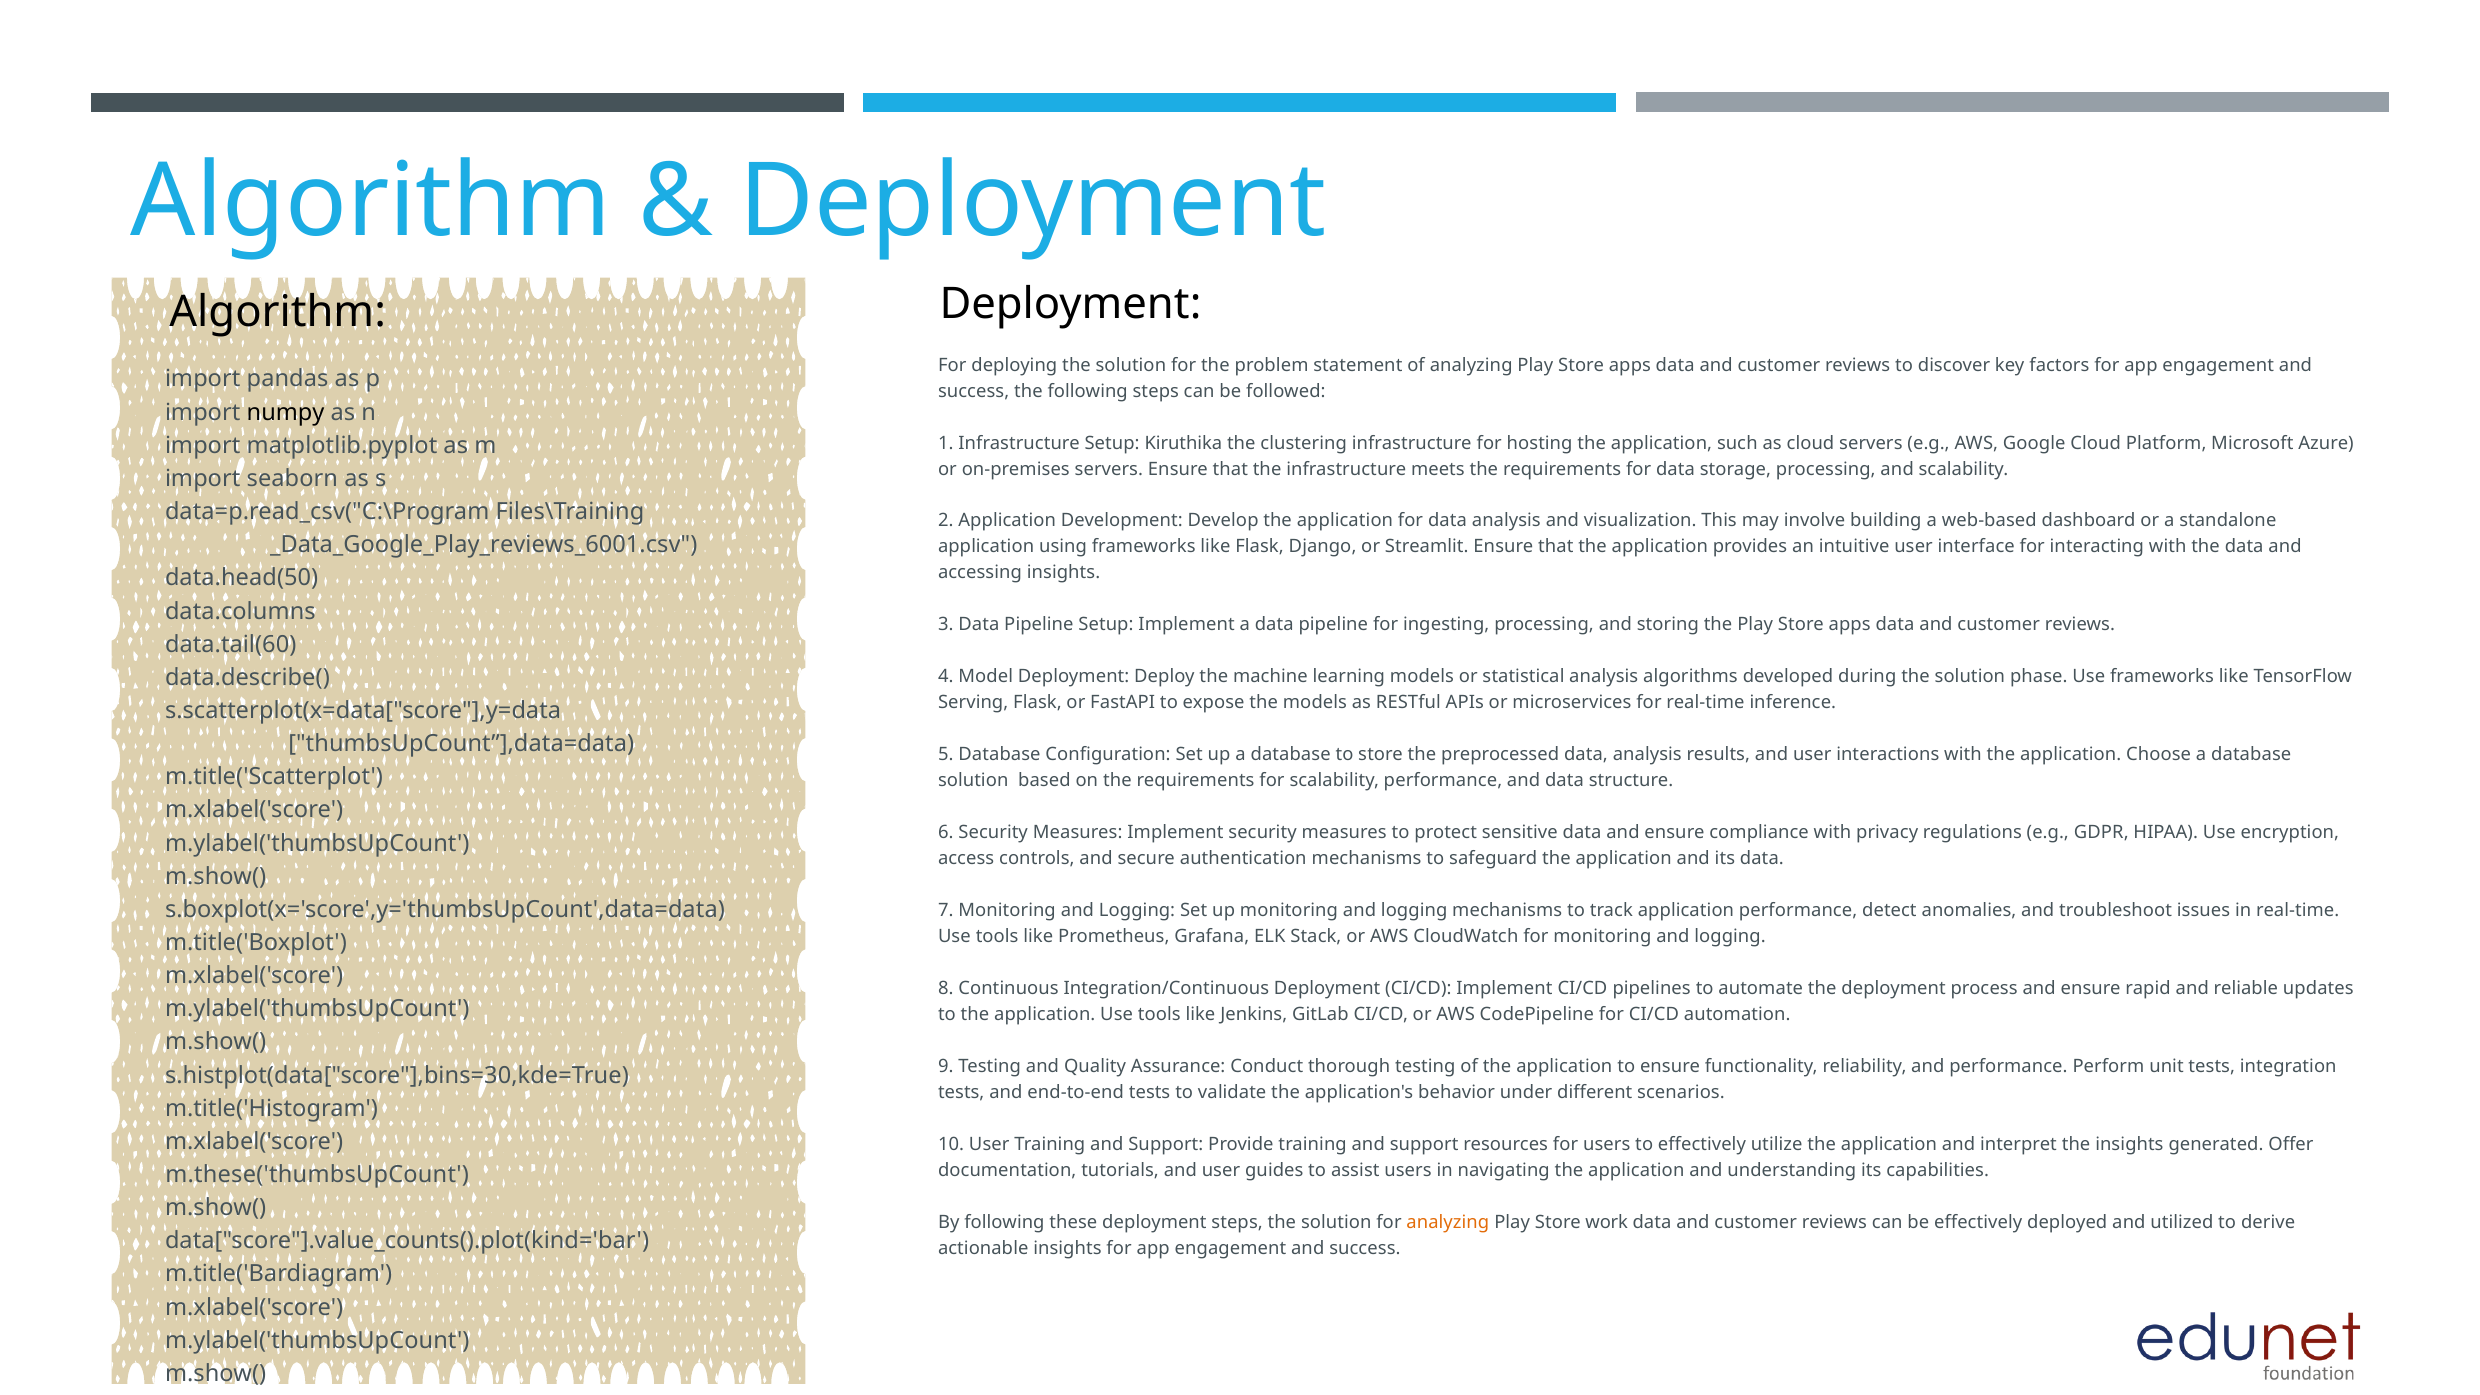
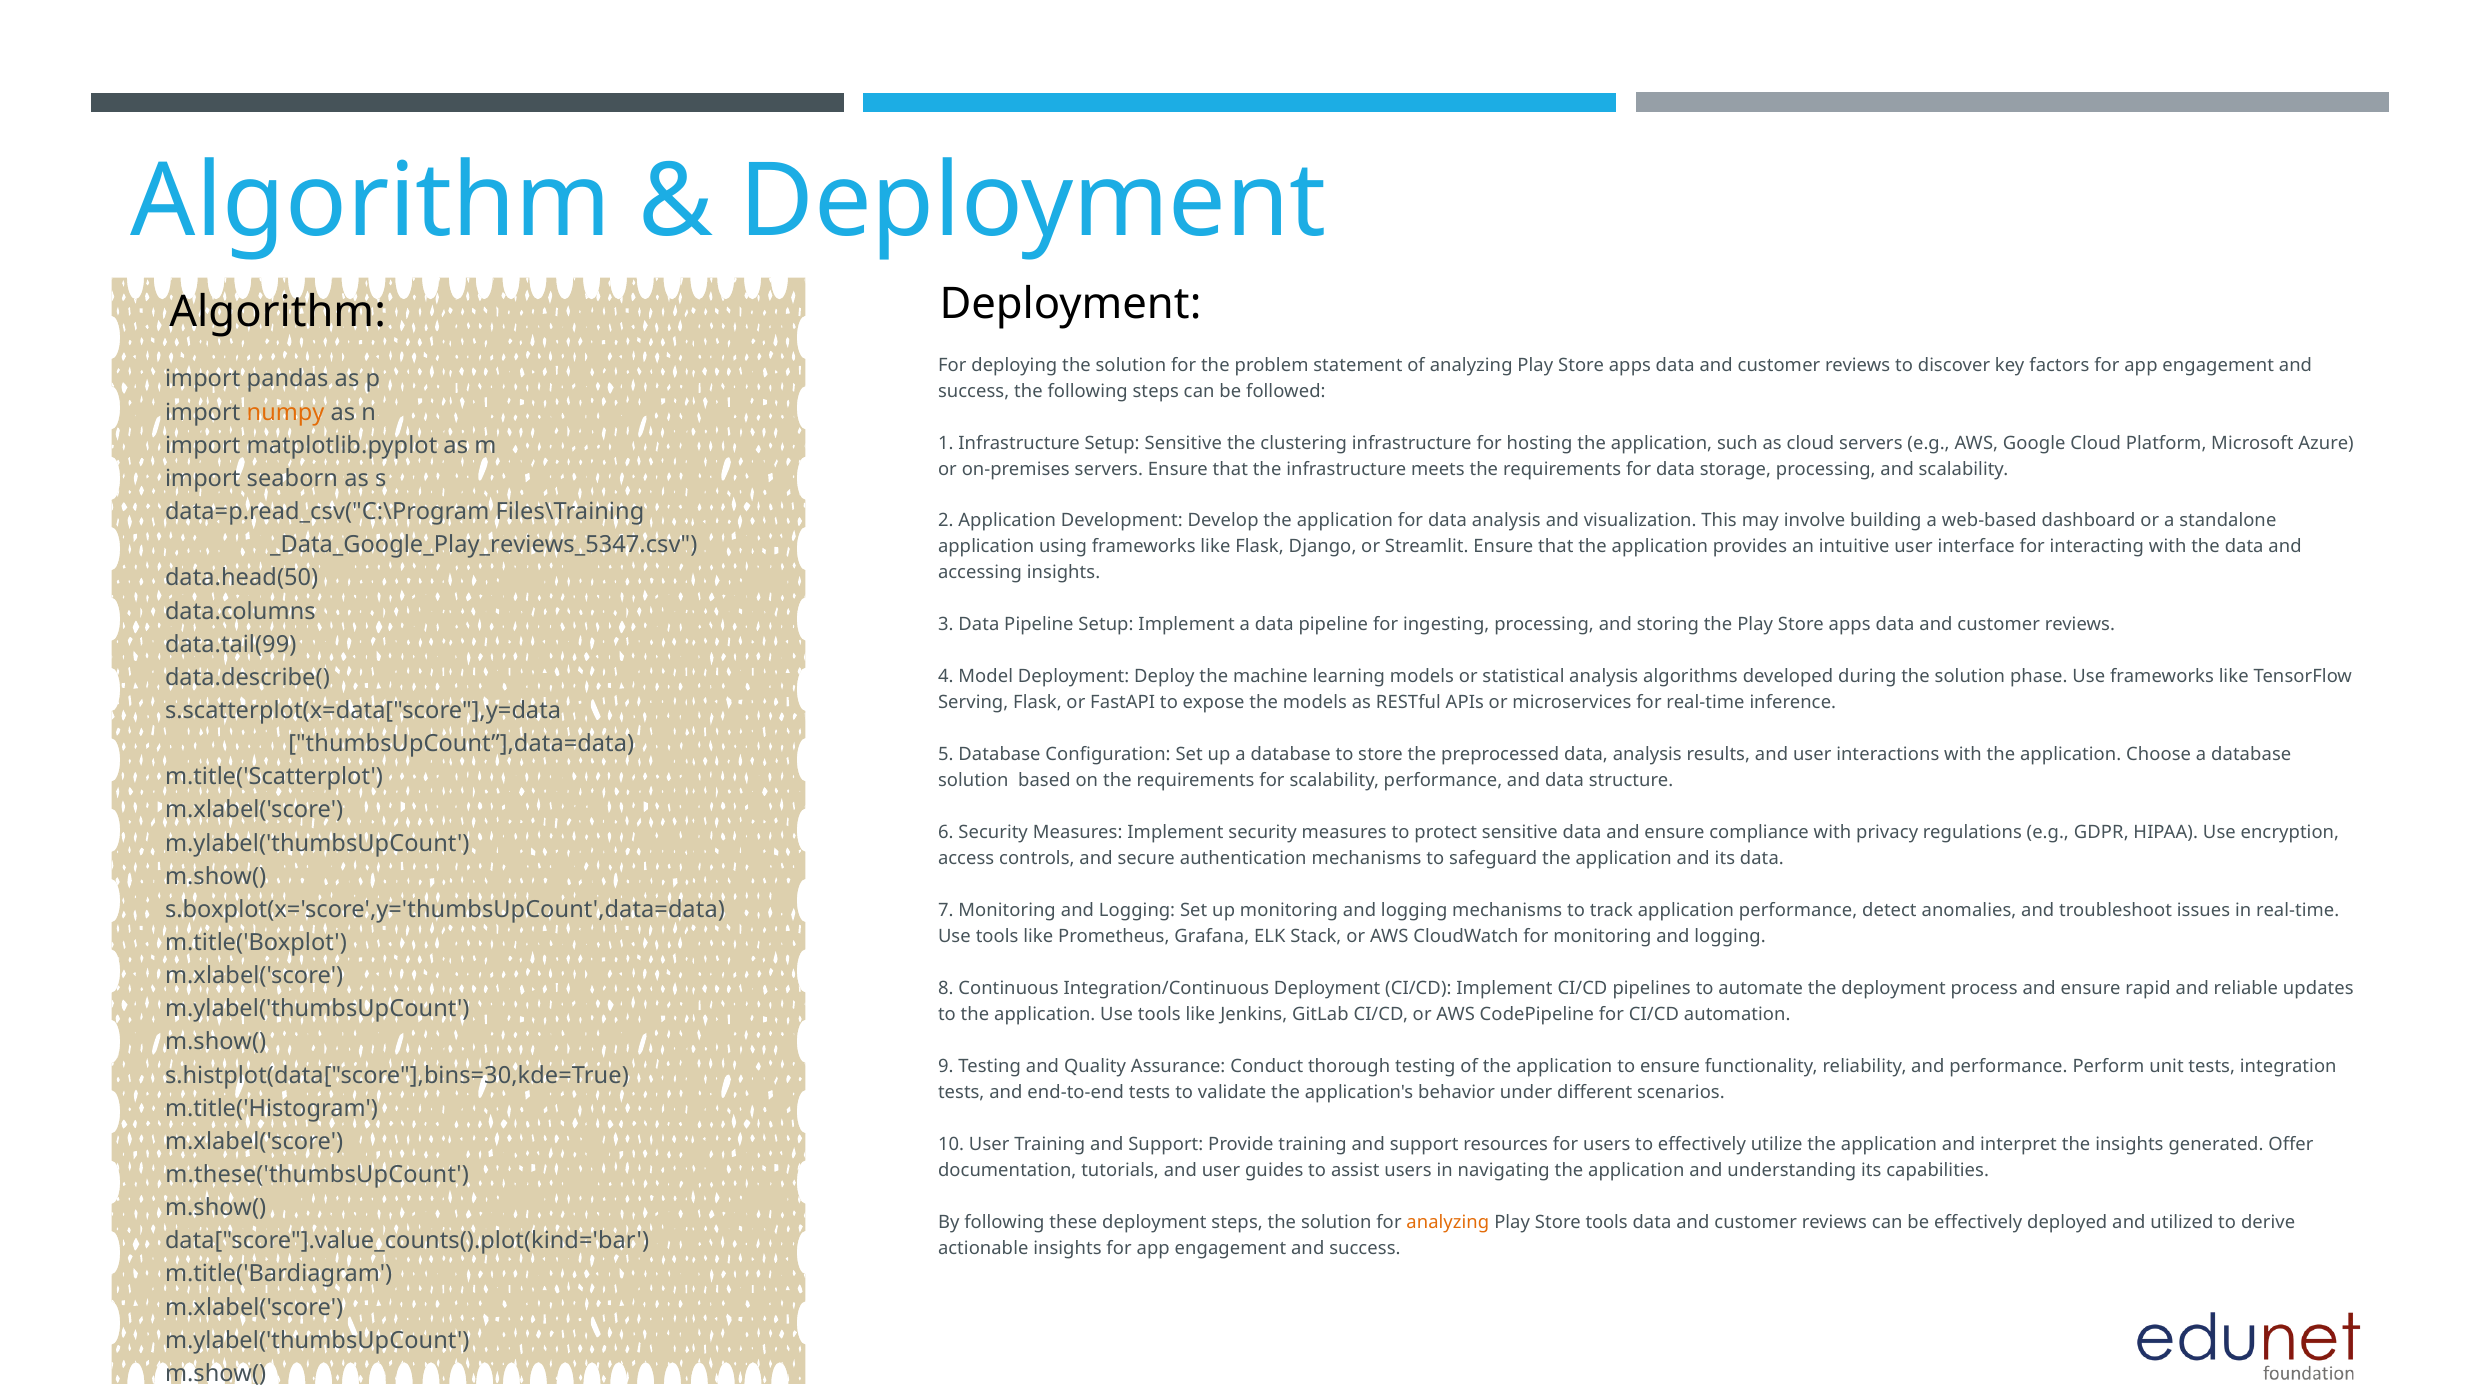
numpy colour: black -> orange (286, 412)
Setup Kiruthika: Kiruthika -> Sensitive (1183, 443)
_Data_Google_Play_reviews_6001.csv: _Data_Google_Play_reviews_6001.csv -> _Data_Google_Play_reviews_5347.csv (484, 545)
data.tail(60: data.tail(60 -> data.tail(99 (231, 644)
Store work: work -> tools (1607, 1222)
